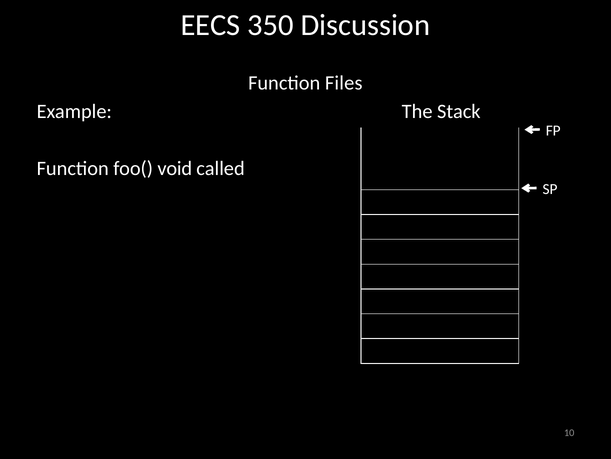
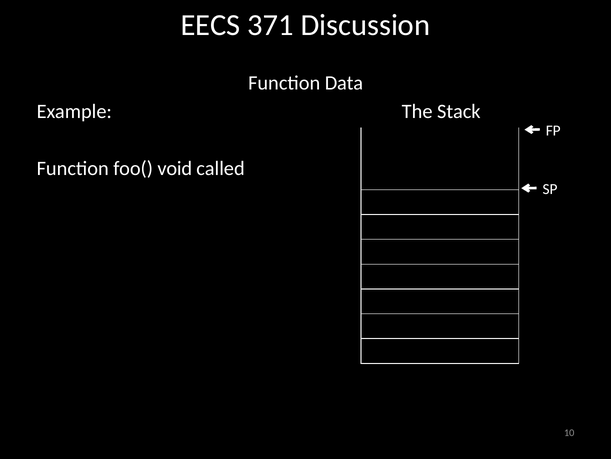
350: 350 -> 371 (270, 25)
Files: Files -> Data (344, 83)
